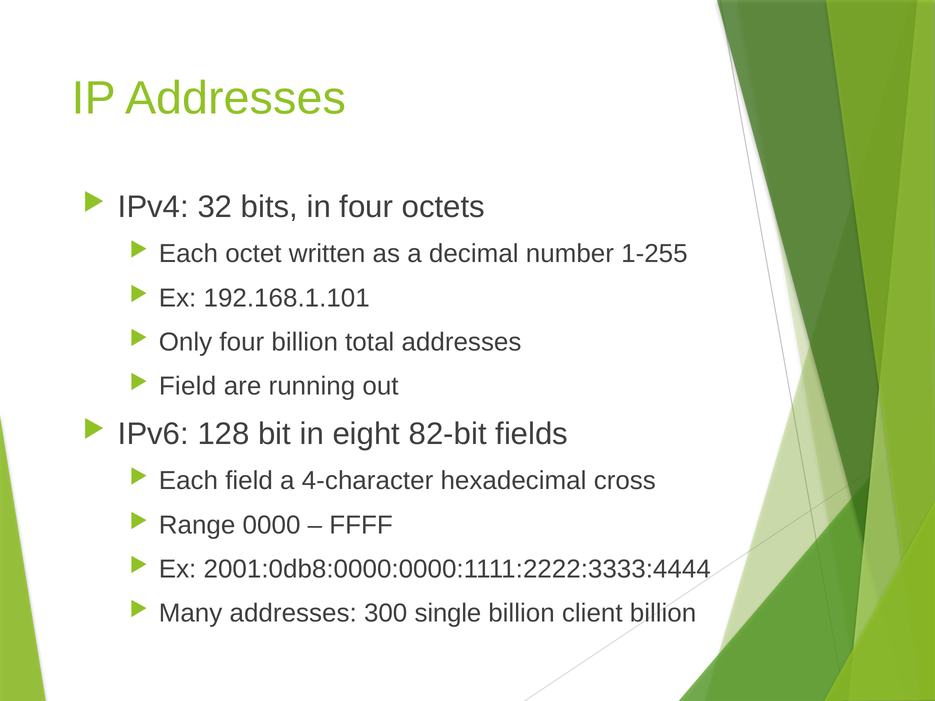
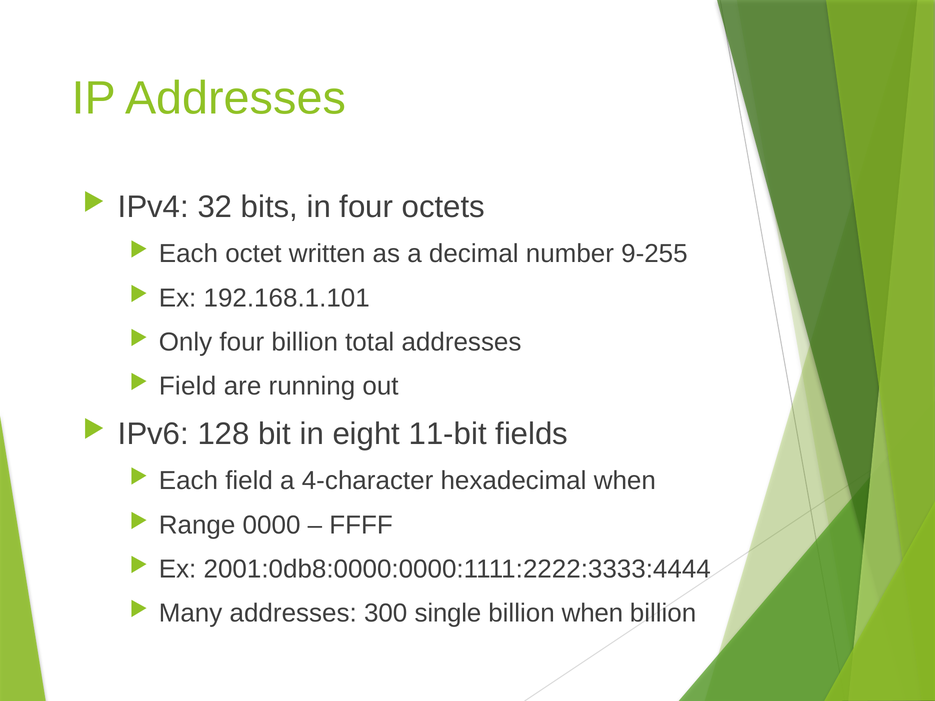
1-255: 1-255 -> 9-255 (654, 254)
82-bit: 82-bit -> 11-bit (448, 434)
hexadecimal cross: cross -> when (625, 481)
billion client: client -> when (592, 613)
